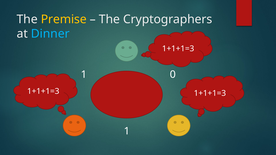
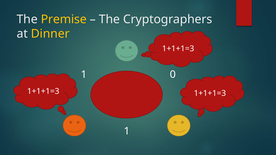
Dinner colour: light blue -> yellow (50, 34)
